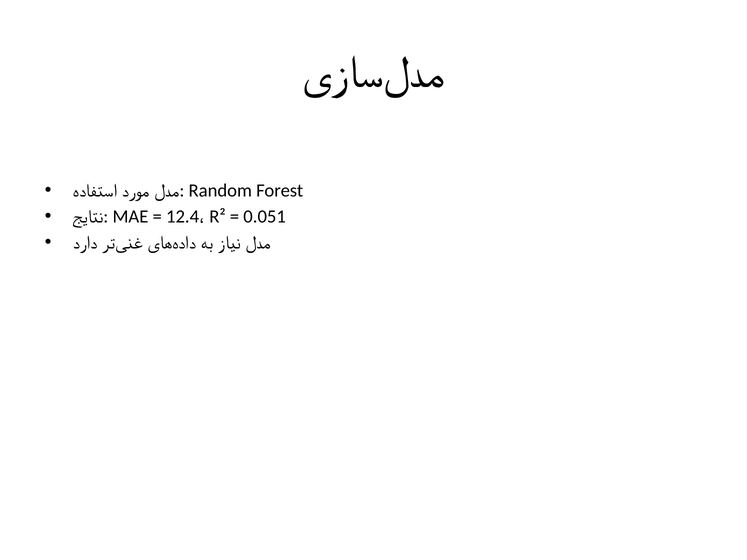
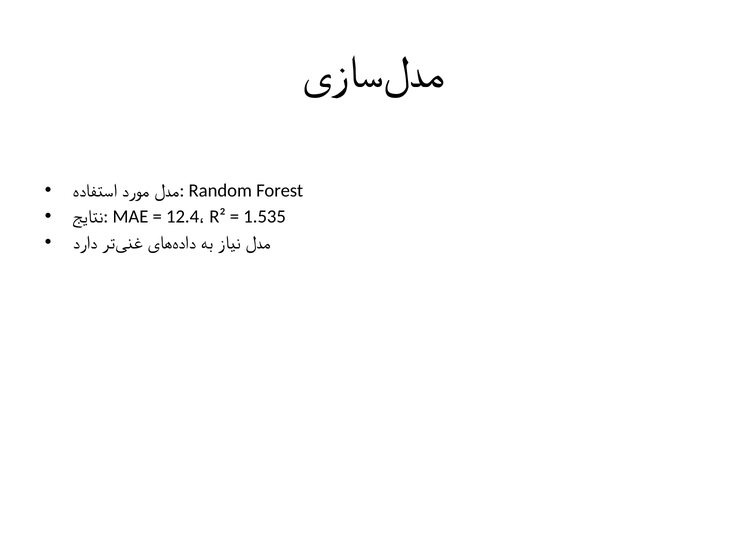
0.051: 0.051 -> 1.535 (265, 217)
